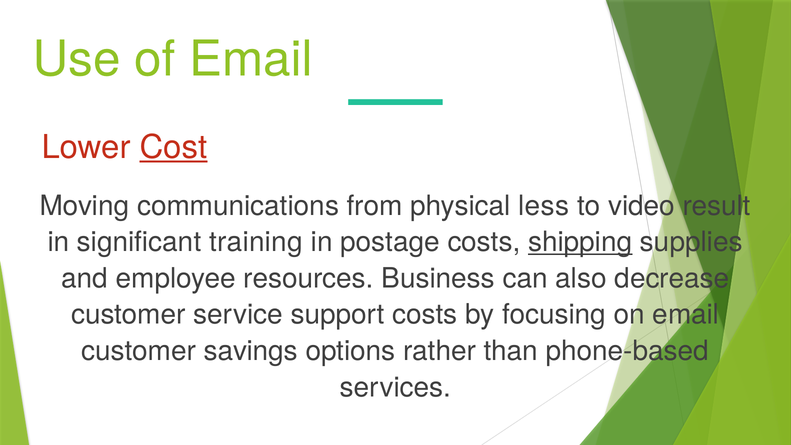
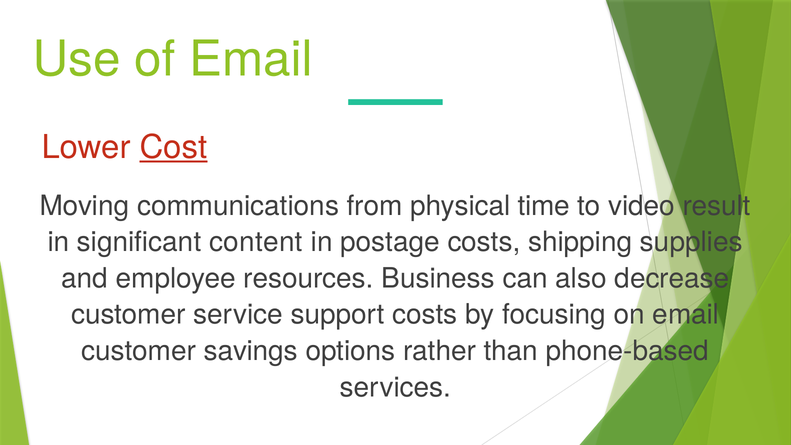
less: less -> time (544, 206)
training: training -> content (256, 242)
shipping underline: present -> none (580, 242)
